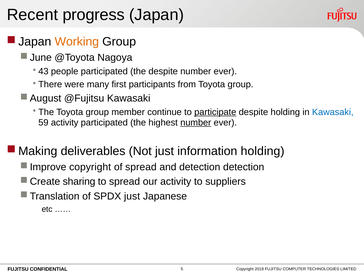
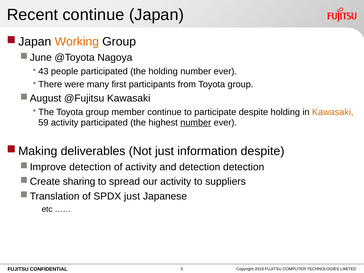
Recent progress: progress -> continue (93, 15)
the despite: despite -> holding (163, 71)
participate underline: present -> none (215, 112)
Kawasaki colour: blue -> orange (333, 112)
information holding: holding -> despite (263, 151)
copyright: copyright -> detection (90, 167)
of spread: spread -> activity (141, 167)
